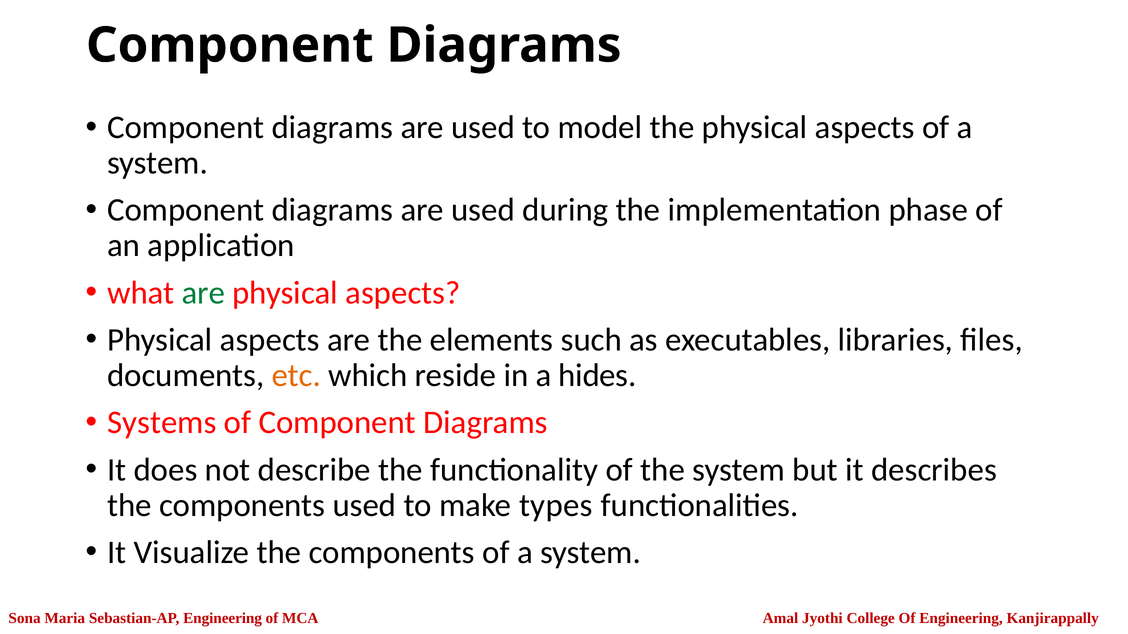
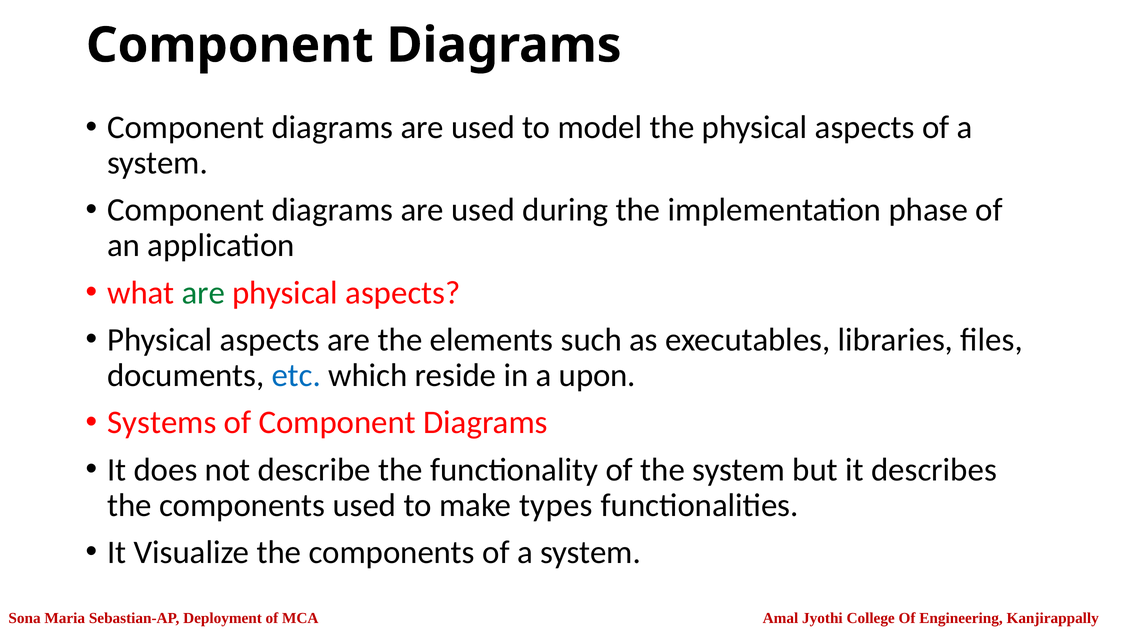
etc colour: orange -> blue (296, 376)
hides: hides -> upon (597, 376)
Sebastian-AP Engineering: Engineering -> Deployment (223, 619)
